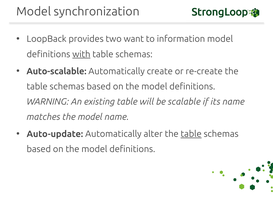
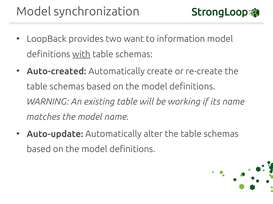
Auto-scalable: Auto-scalable -> Auto-created (56, 72)
scalable: scalable -> working (184, 102)
table underline: present -> none (191, 134)
